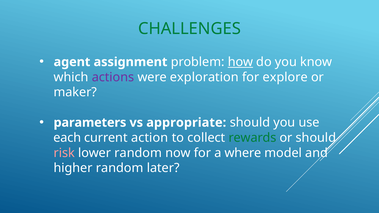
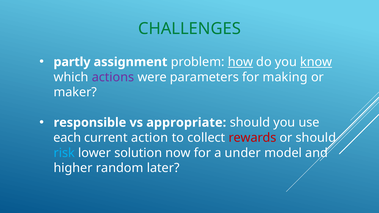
agent: agent -> partly (72, 62)
know underline: none -> present (316, 62)
exploration: exploration -> parameters (204, 77)
explore: explore -> making (285, 77)
parameters: parameters -> responsible (90, 123)
rewards colour: green -> red (252, 138)
risk colour: pink -> light blue (64, 153)
lower random: random -> solution (138, 153)
where: where -> under (243, 153)
